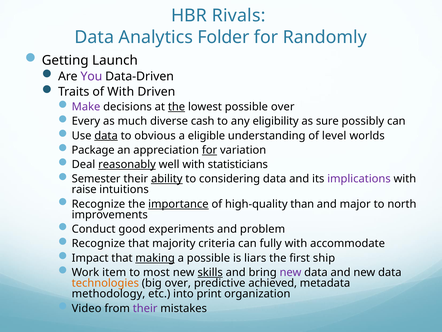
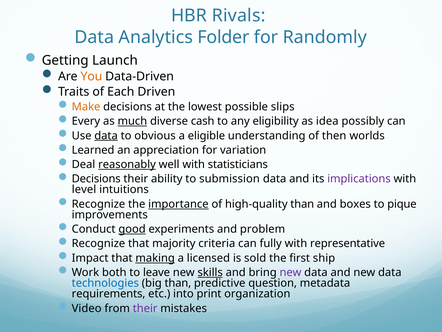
You colour: purple -> orange (91, 76)
of With: With -> Each (121, 92)
Make colour: purple -> orange (86, 107)
the underline: present -> none (177, 107)
possible over: over -> slips (283, 107)
much underline: none -> present (132, 121)
sure: sure -> idea (327, 121)
level: level -> then (334, 135)
Package: Package -> Learned (93, 150)
for underline: present -> none (210, 150)
Semester: Semester -> Decisions (96, 179)
ability underline: present -> none (167, 179)
considering: considering -> submission (230, 179)
raise: raise -> level (84, 189)
major: major -> boxes (355, 204)
north: north -> pique (402, 204)
good underline: none -> present (132, 229)
accommodate: accommodate -> representative (348, 243)
a possible: possible -> licensed (208, 258)
liars: liars -> sold (255, 258)
item: item -> both (114, 272)
most: most -> leave (157, 272)
technologies colour: orange -> blue (105, 283)
big over: over -> than (178, 283)
achieved: achieved -> question (273, 283)
methodology: methodology -> requirements (109, 293)
